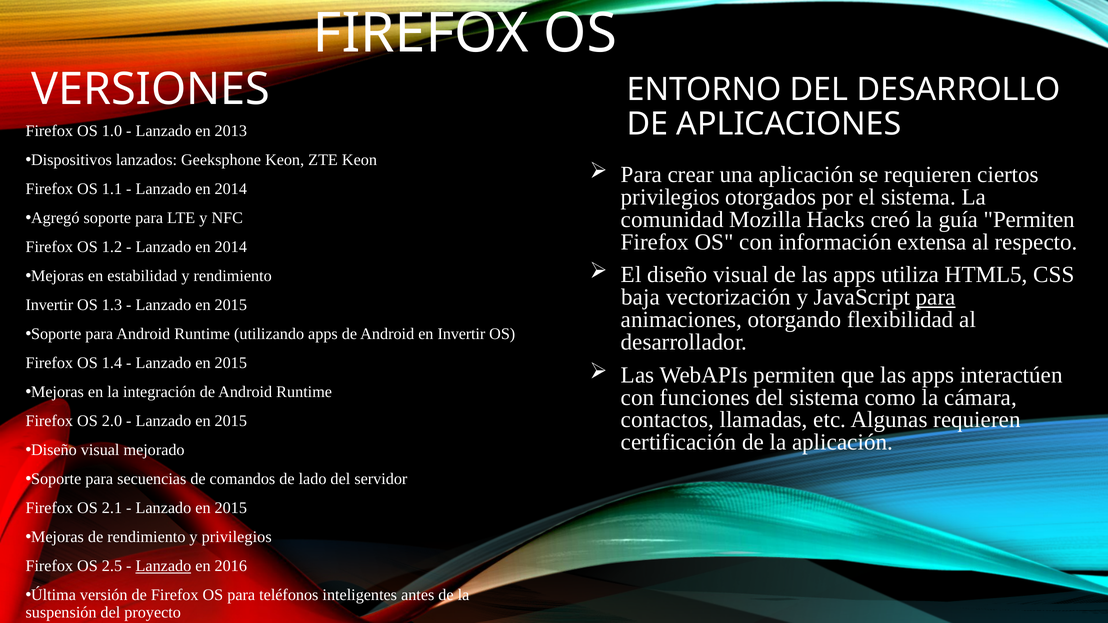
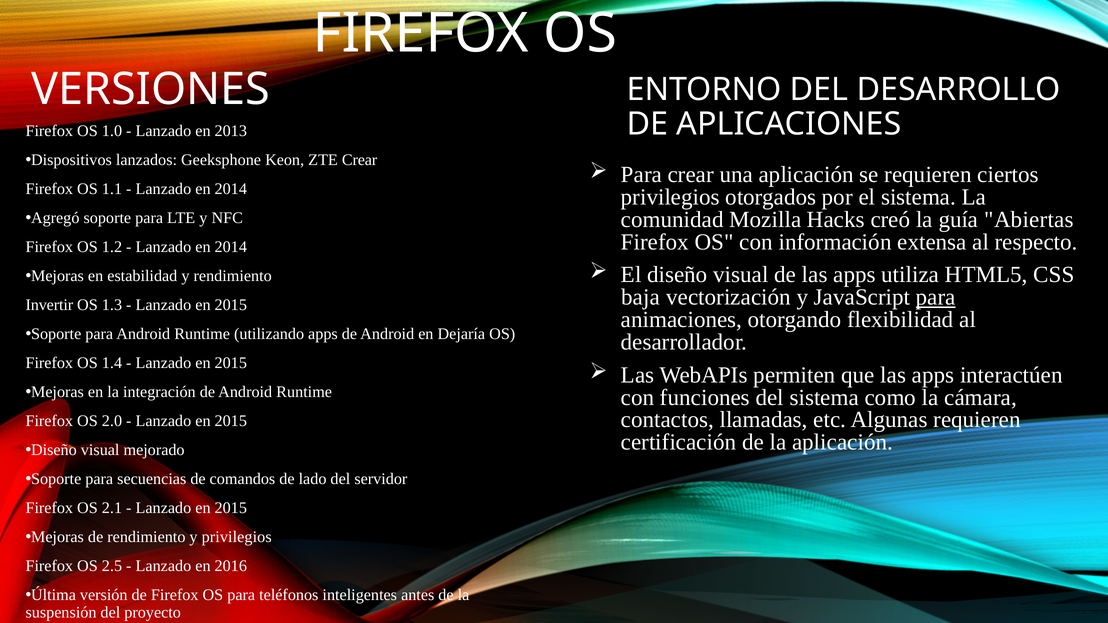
ZTE Keon: Keon -> Crear (360, 160)
guía Permiten: Permiten -> Abiertas (1029, 220)
en Invertir: Invertir -> Dejaría (461, 334)
Lanzado underline: present -> none (163, 566)
